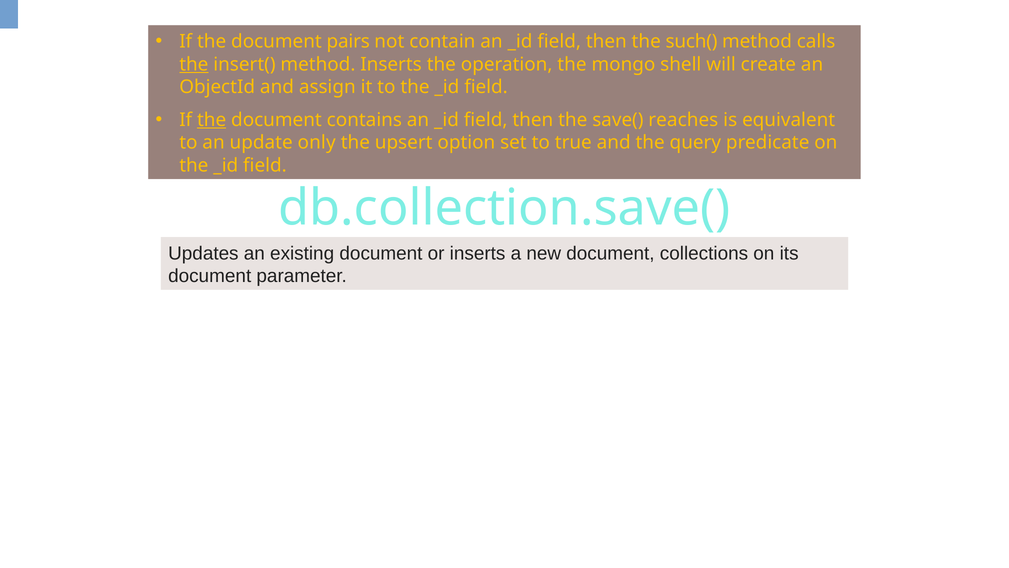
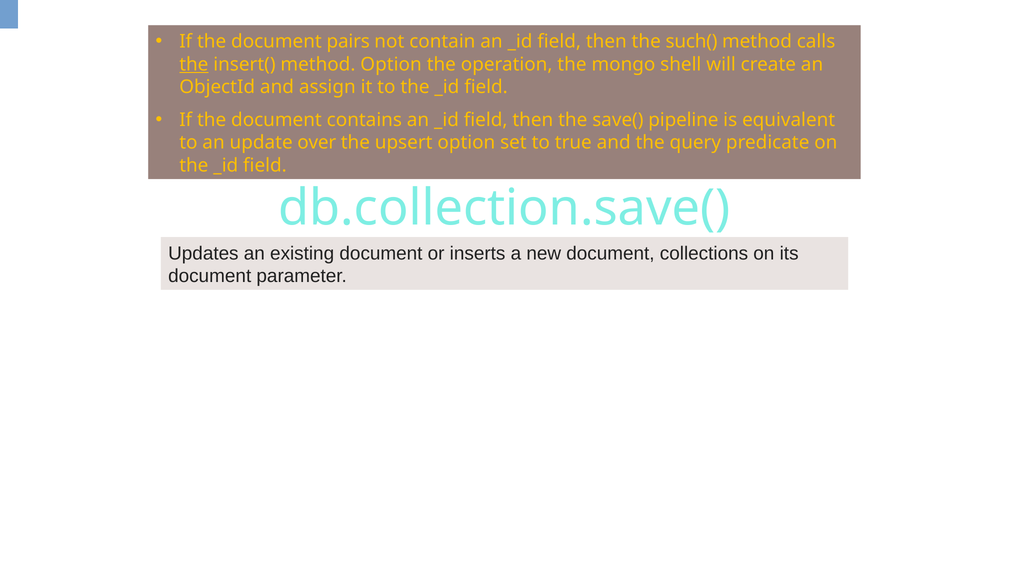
method Inserts: Inserts -> Option (391, 64)
the underline: present -> none (212, 120)
reaches: reaches -> pipeline (683, 120)
only: only -> over (317, 142)
